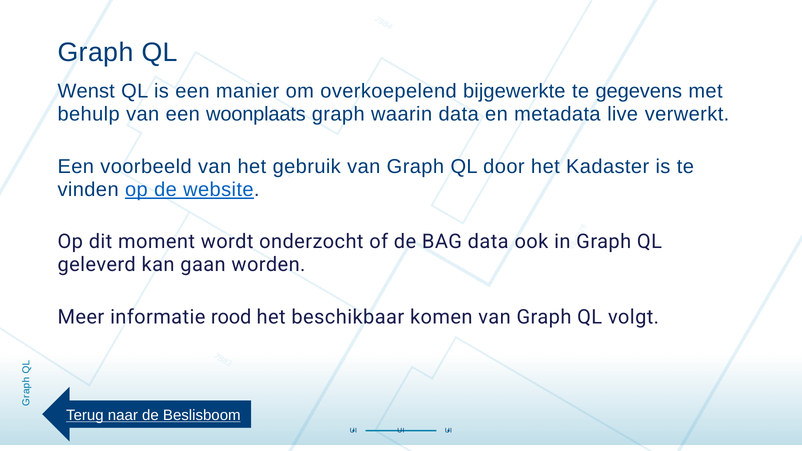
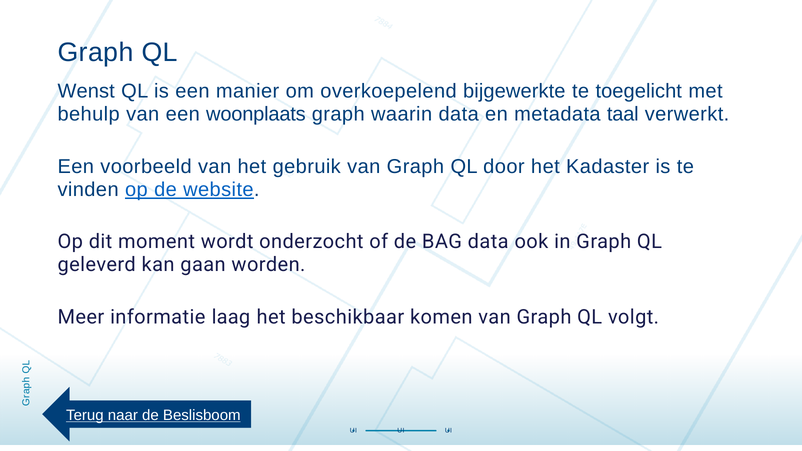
gegevens: gegevens -> toegelicht (639, 91)
live: live -> taal (623, 114)
rood: rood -> laag (231, 317)
